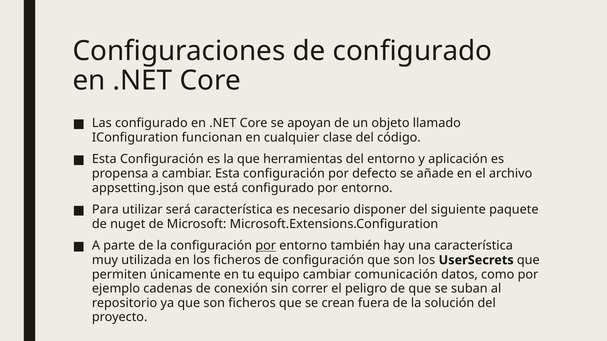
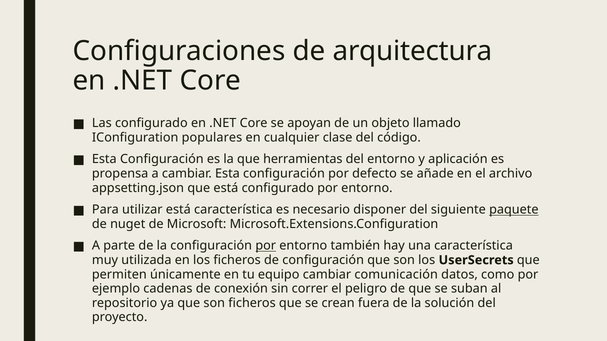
de configurado: configurado -> arquitectura (413, 51)
funcionan: funcionan -> populares (212, 138)
utilizar será: será -> está (178, 210)
paquete underline: none -> present (514, 210)
